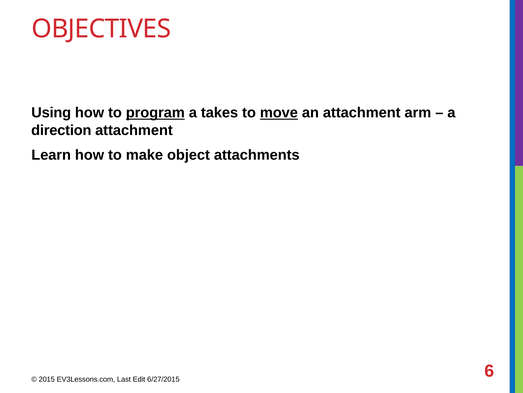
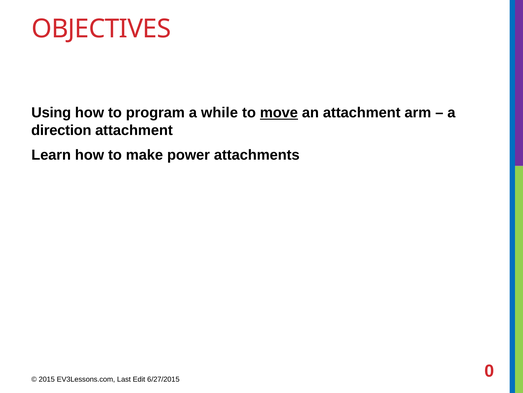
program underline: present -> none (155, 113)
takes: takes -> while (219, 113)
object: object -> power (189, 155)
6: 6 -> 0 (489, 370)
